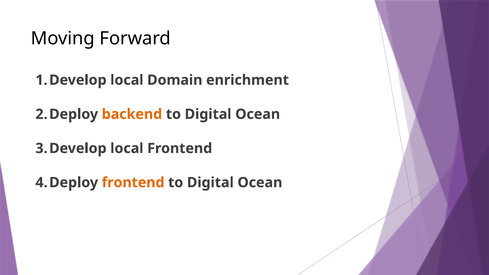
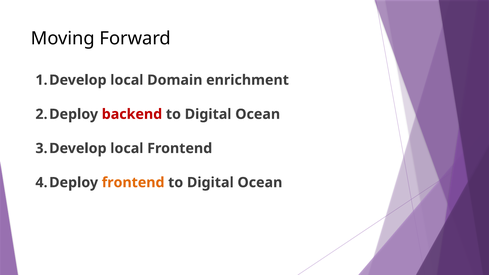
backend colour: orange -> red (132, 114)
